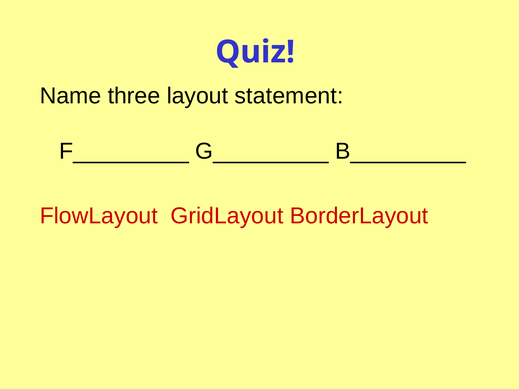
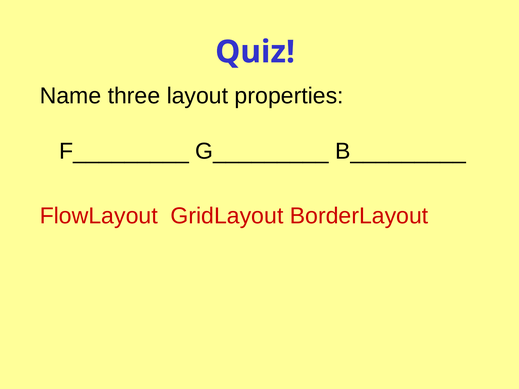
statement: statement -> properties (289, 96)
